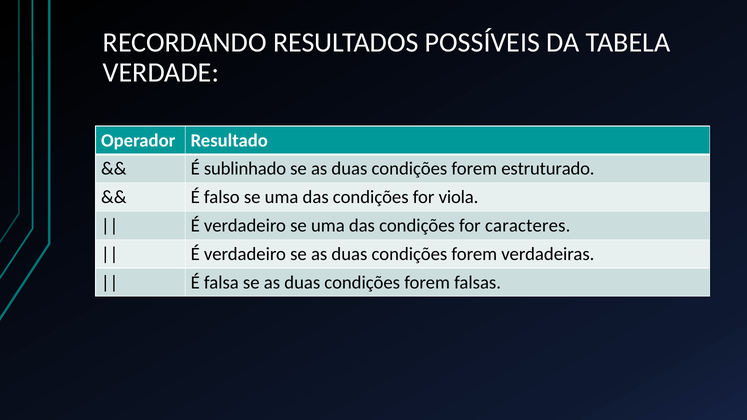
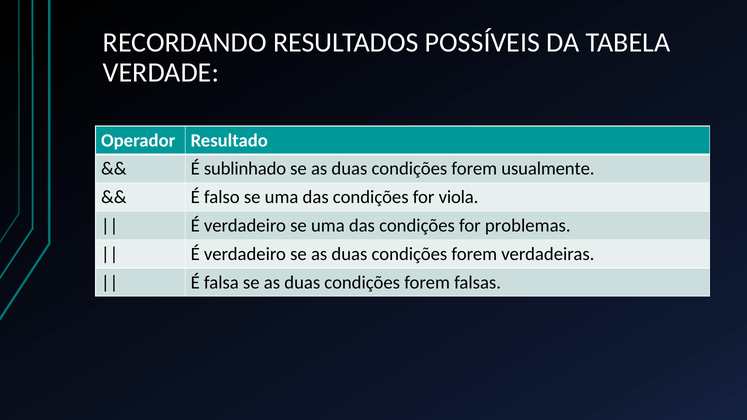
estruturado: estruturado -> usualmente (548, 169)
caracteres: caracteres -> problemas (528, 226)
